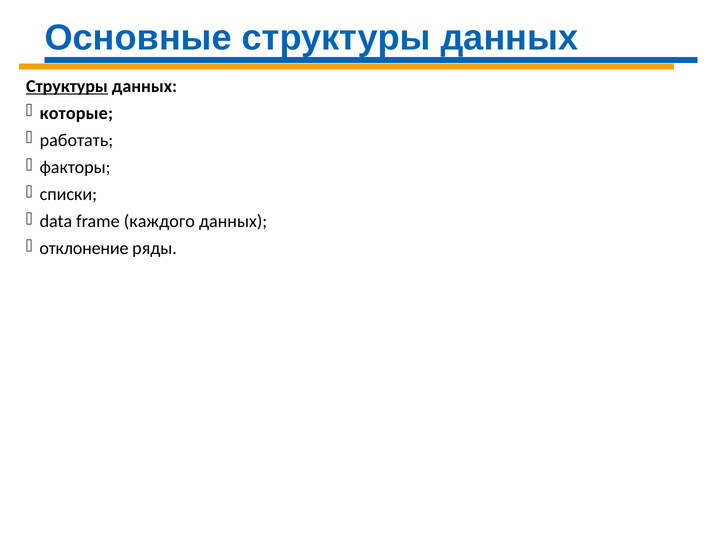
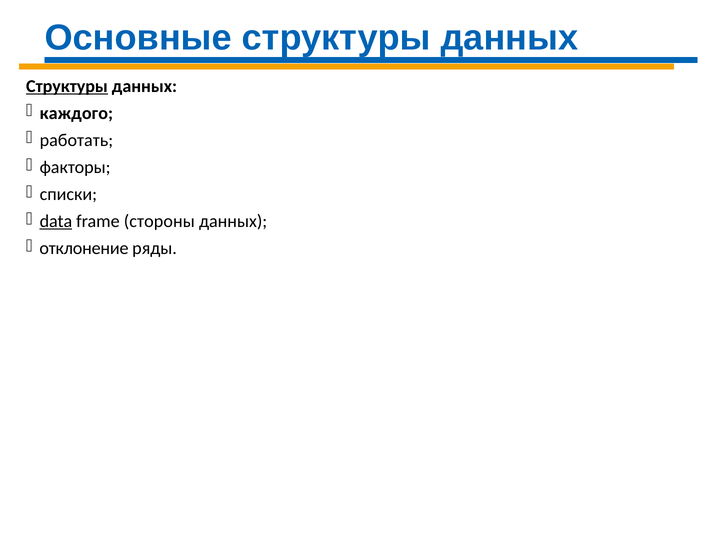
которые: которые -> каждого (76, 113)
data underline: none -> present (56, 221)
каждого: каждого -> стороны (159, 221)
